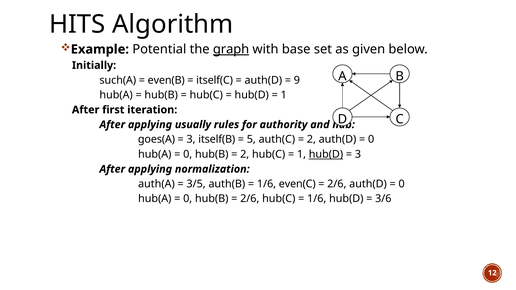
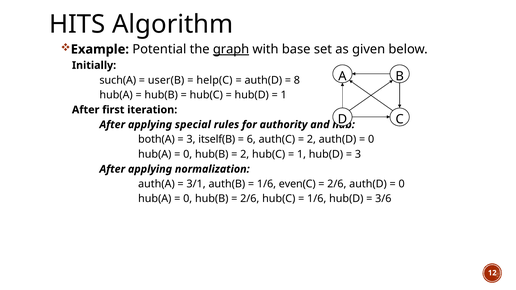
even(B: even(B -> user(B (166, 80)
itself(C: itself(C -> help(C (214, 80)
9: 9 -> 8 (297, 80)
usually: usually -> special (193, 125)
goes(A: goes(A -> both(A (156, 140)
5: 5 -> 6 (251, 140)
hub(D underline: present -> none (326, 154)
3/5: 3/5 -> 3/1 (196, 184)
